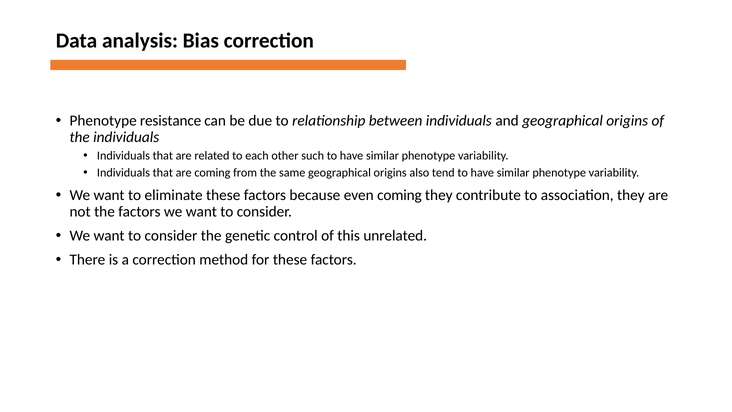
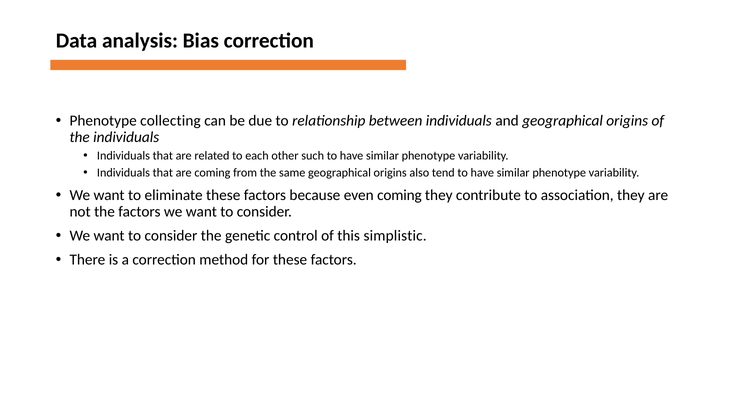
resistance: resistance -> collecting (170, 121)
unrelated: unrelated -> simplistic (395, 236)
